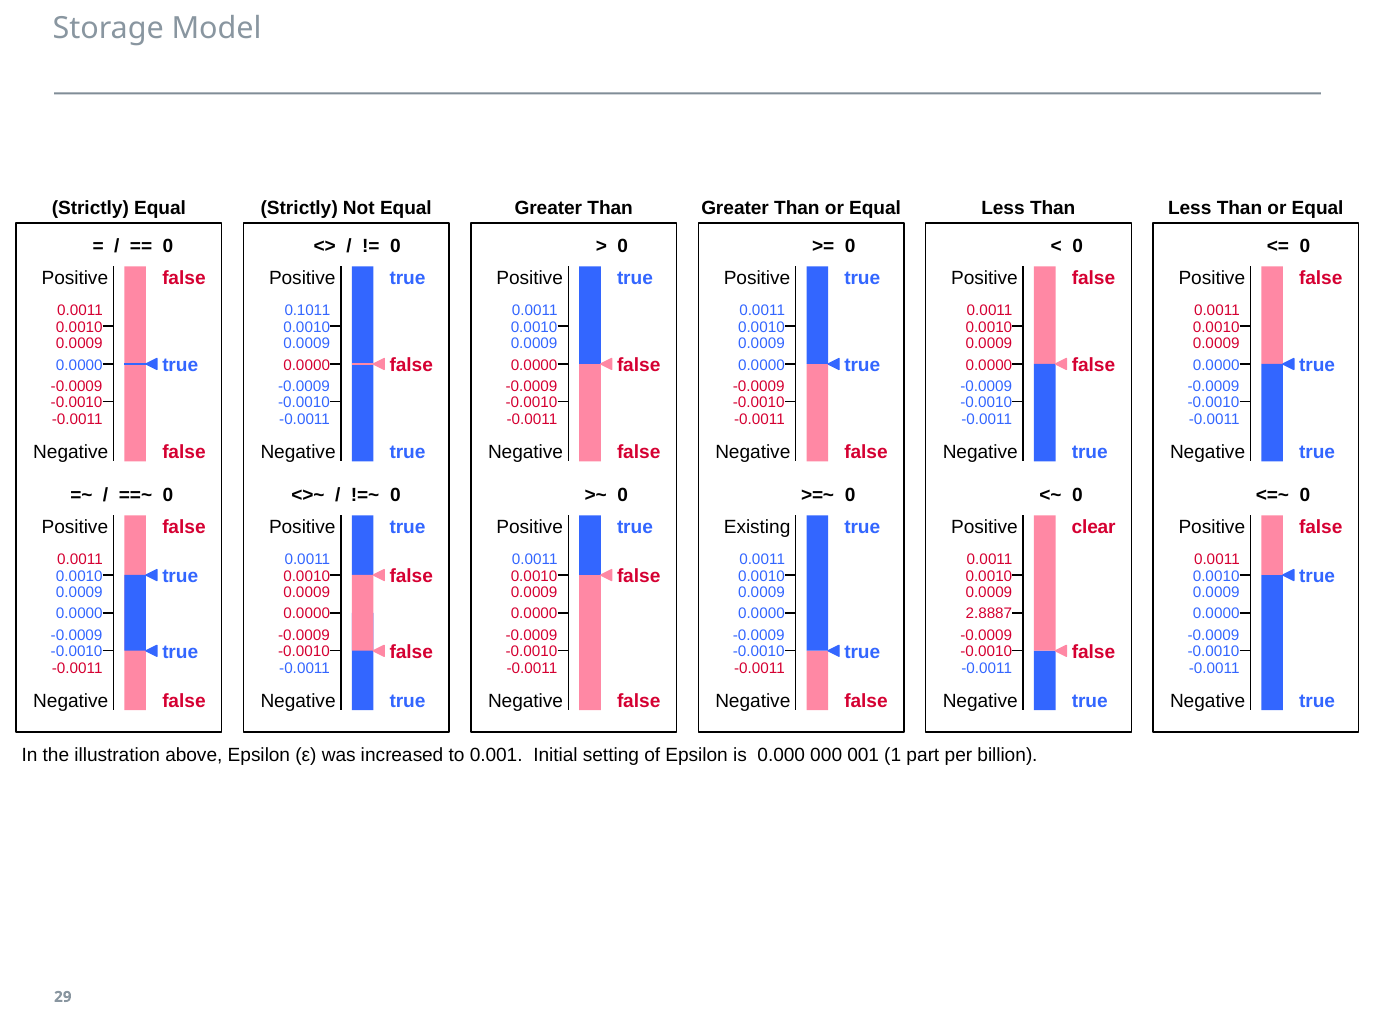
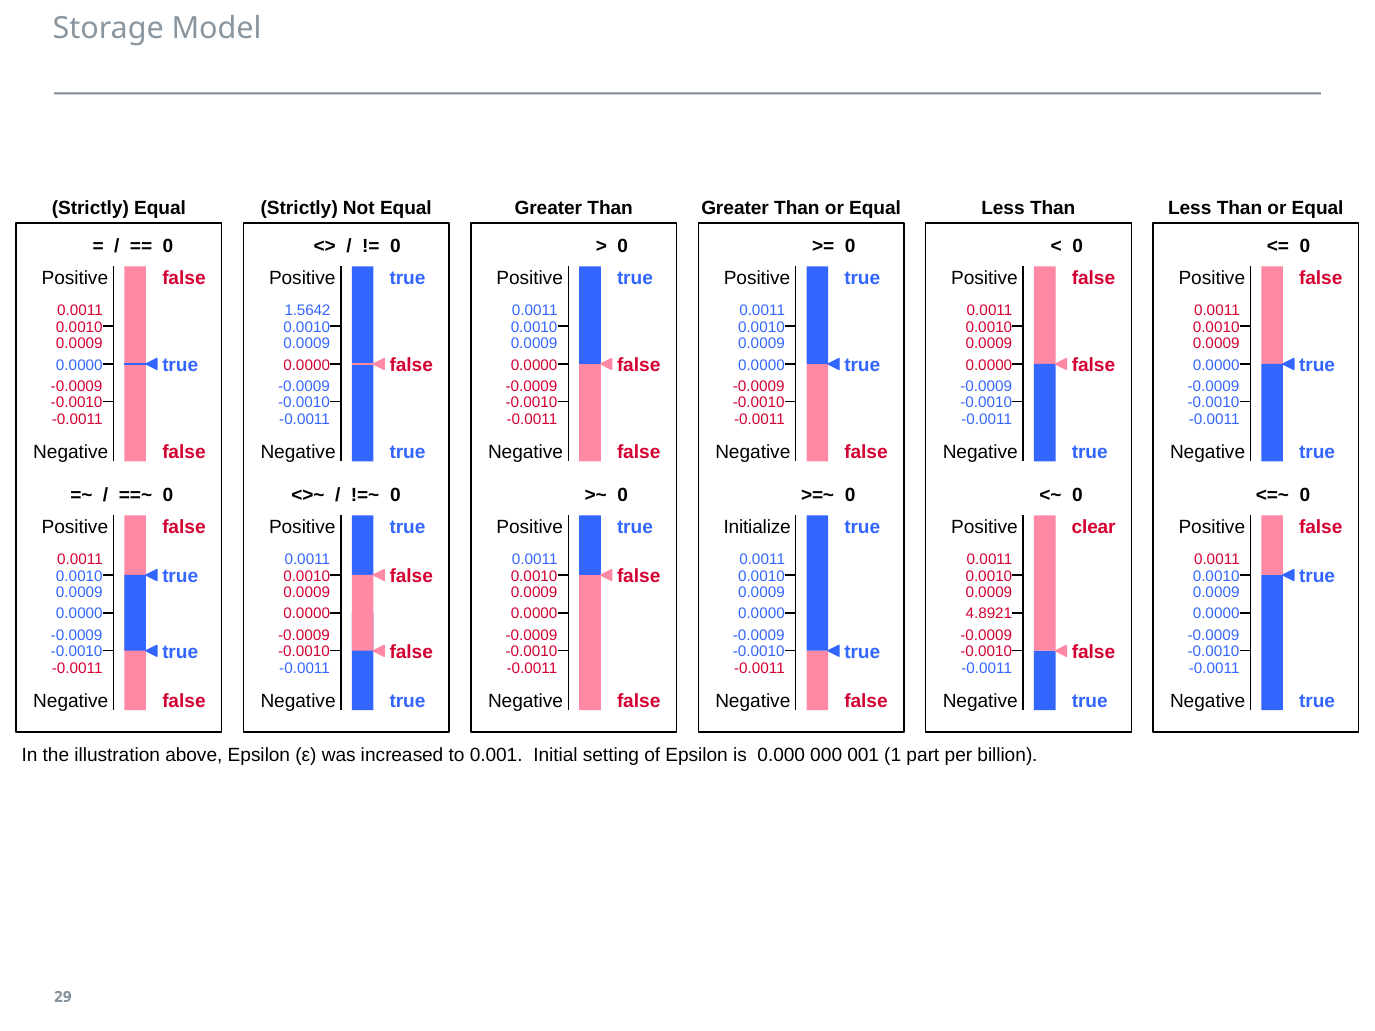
0.1011: 0.1011 -> 1.5642 (307, 311)
Existing: Existing -> Initialize (757, 528)
2.8887: 2.8887 -> 4.8921 (989, 614)
